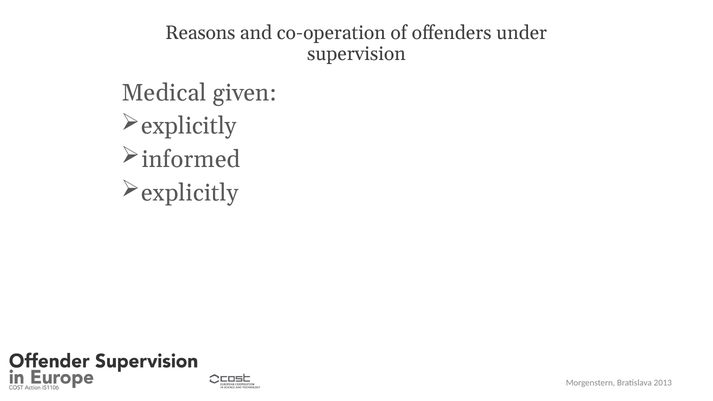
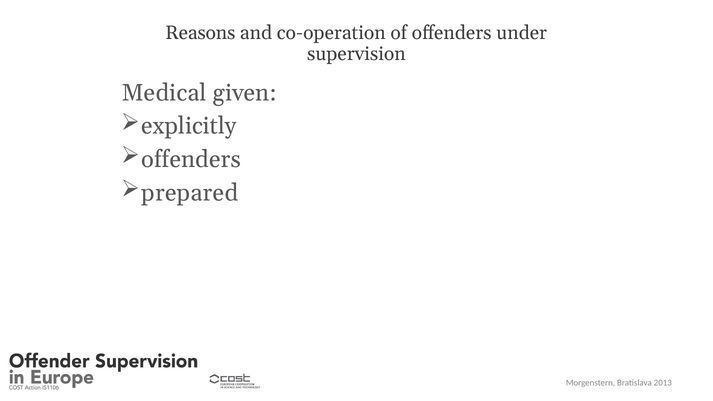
informed: informed -> offenders (191, 159)
explicitly: explicitly -> prepared (190, 193)
